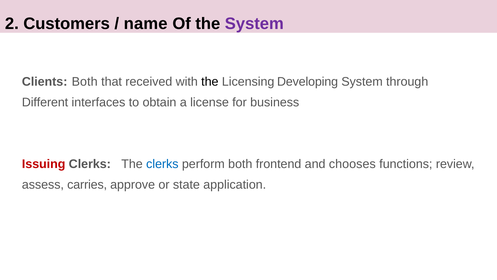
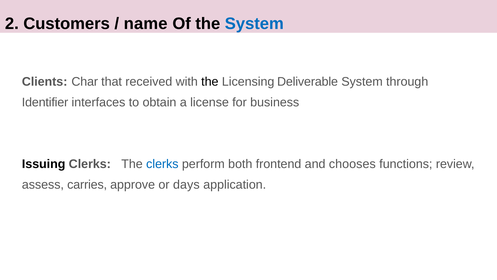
System colour: purple -> blue (254, 24)
Clients Both: Both -> Char (85, 82)
Developing: Developing -> Deliverable (308, 82)
Different: Different -> Identifier (45, 102)
Issuing colour: red -> black (44, 164)
state: state -> days (186, 184)
